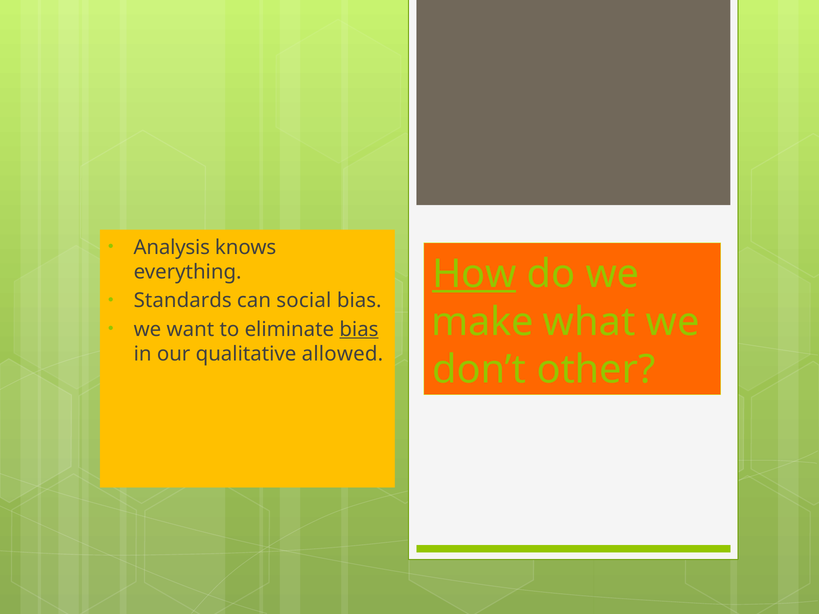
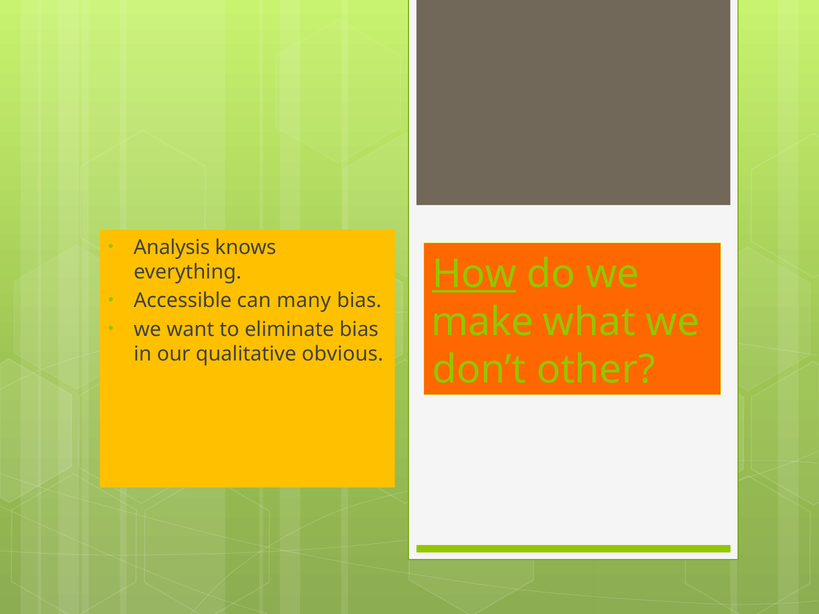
Standards: Standards -> Accessible (183, 301)
social: social -> many (304, 301)
bias underline: present -> none (359, 329)
allowed: allowed -> obvious (342, 354)
